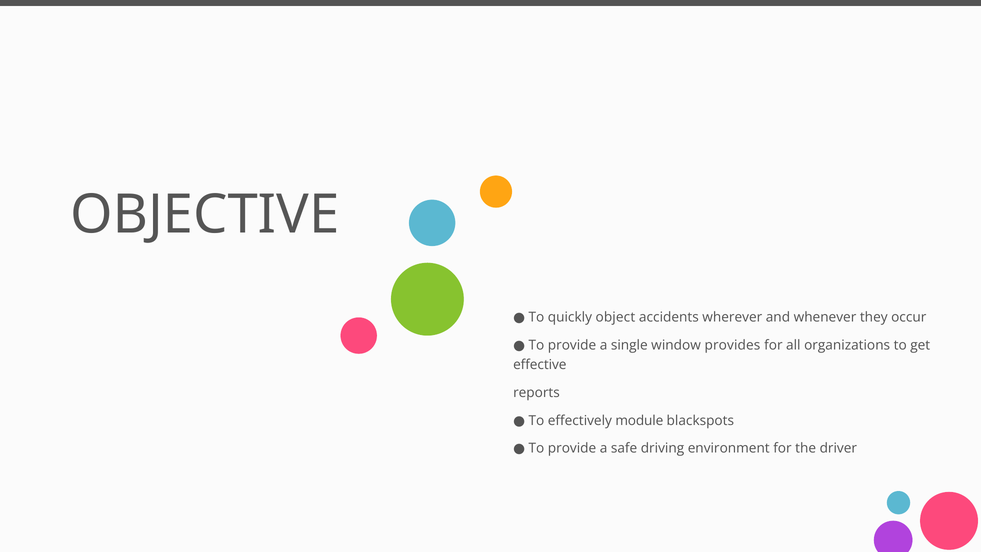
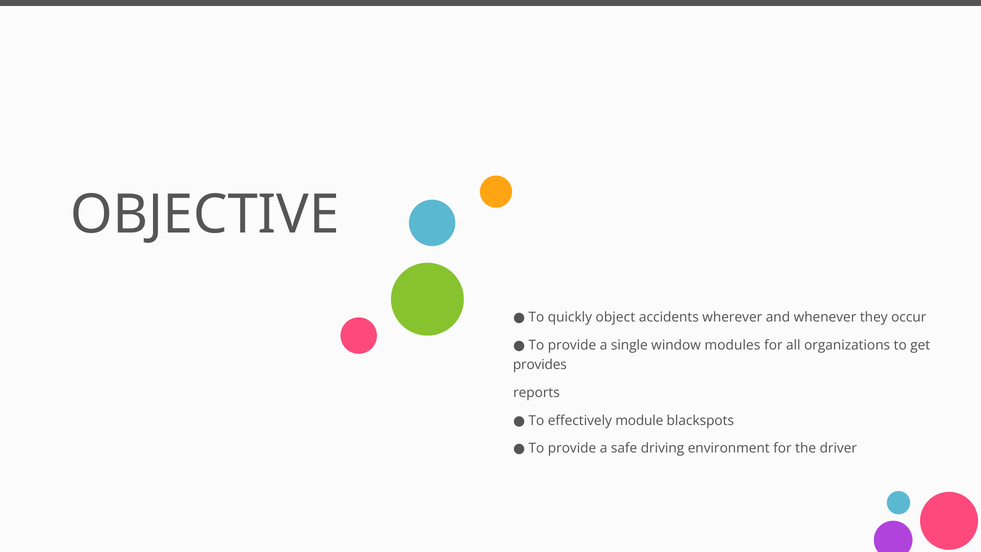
provides: provides -> modules (732, 345)
effective: effective -> provides (540, 365)
